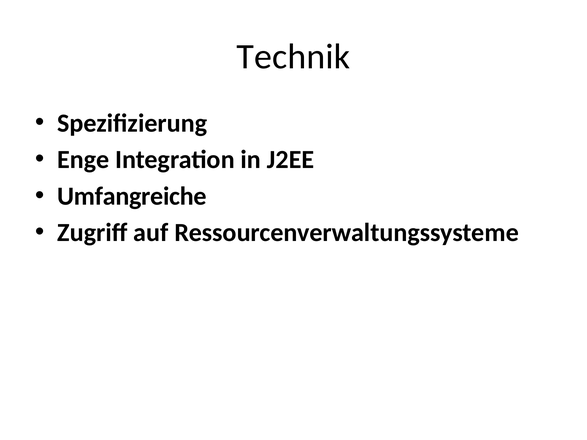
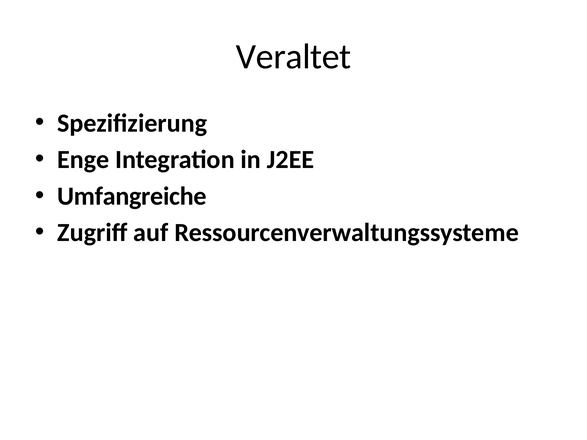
Technik: Technik -> Veraltet (294, 57)
